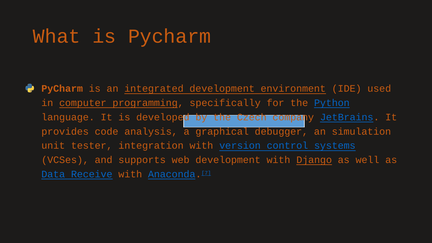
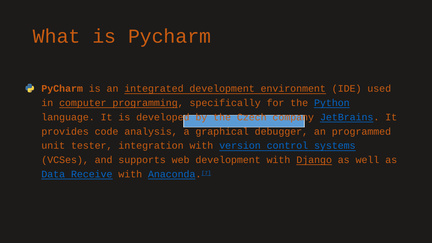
simulation: simulation -> programmed (361, 131)
